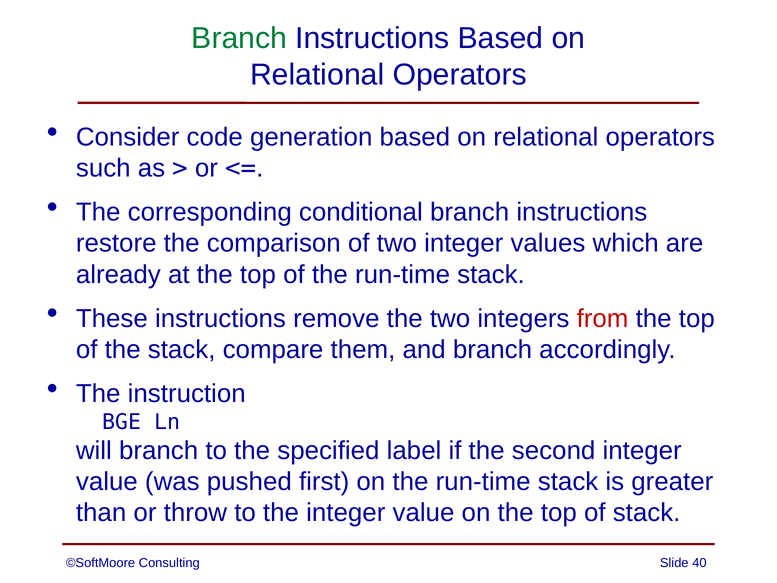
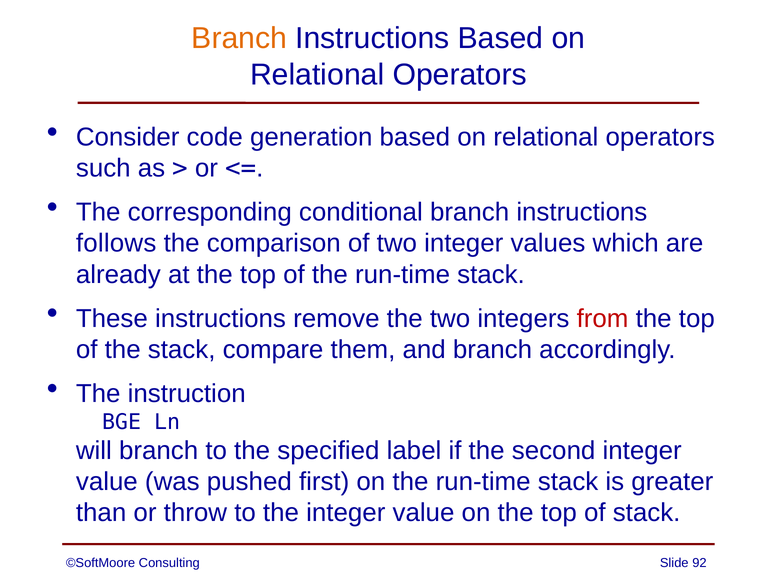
Branch colour: green -> orange (239, 38)
restore: restore -> follows (116, 243)
40: 40 -> 92 (699, 563)
